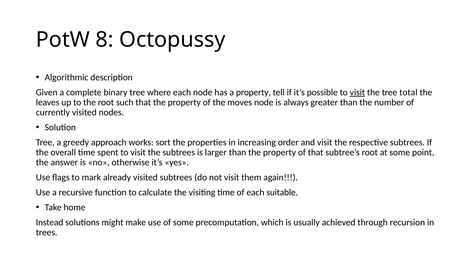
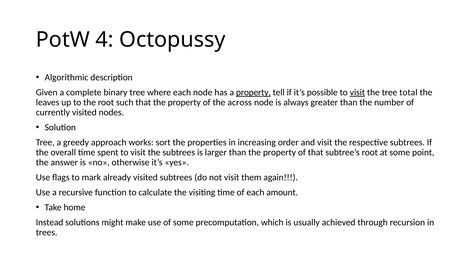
8: 8 -> 4 (105, 40)
property underline: none -> present (253, 92)
moves: moves -> across (240, 102)
suitable: suitable -> amount (282, 192)
